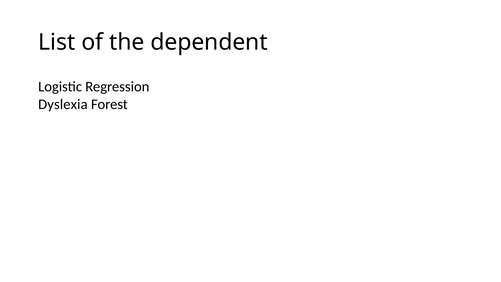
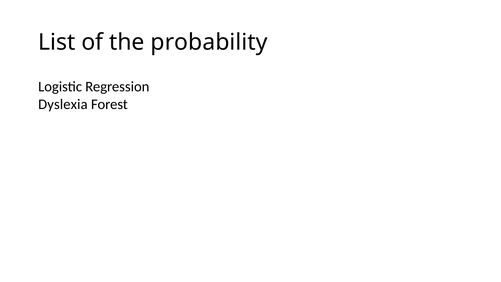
dependent: dependent -> probability (209, 42)
